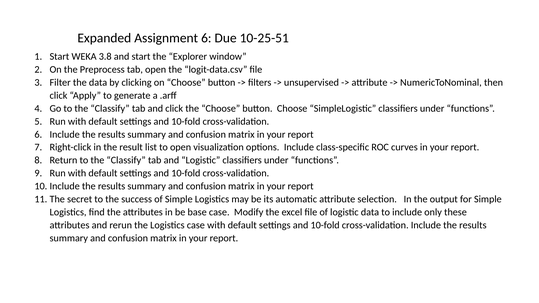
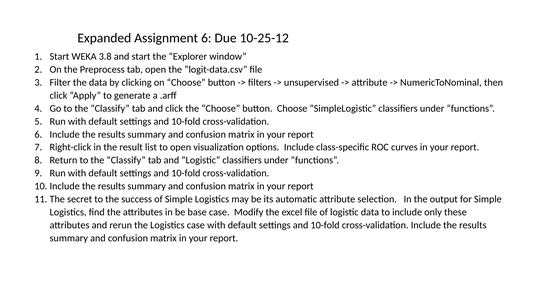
10-25-51: 10-25-51 -> 10-25-12 (264, 38)
